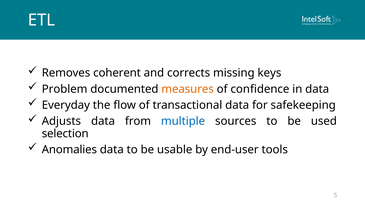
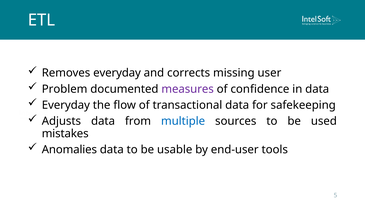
Removes coherent: coherent -> everyday (117, 73)
keys: keys -> user (269, 73)
measures colour: orange -> purple (188, 89)
selection: selection -> mistakes (65, 134)
